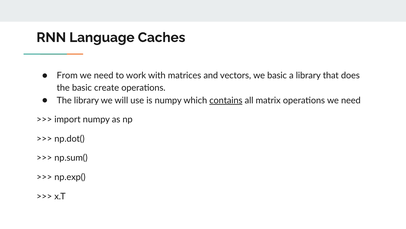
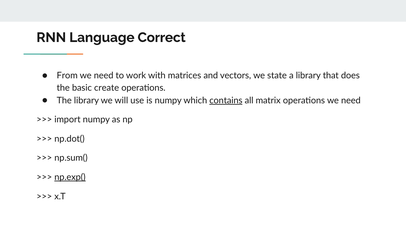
Caches: Caches -> Correct (162, 37)
we basic: basic -> state (277, 75)
np.exp( underline: none -> present (70, 177)
